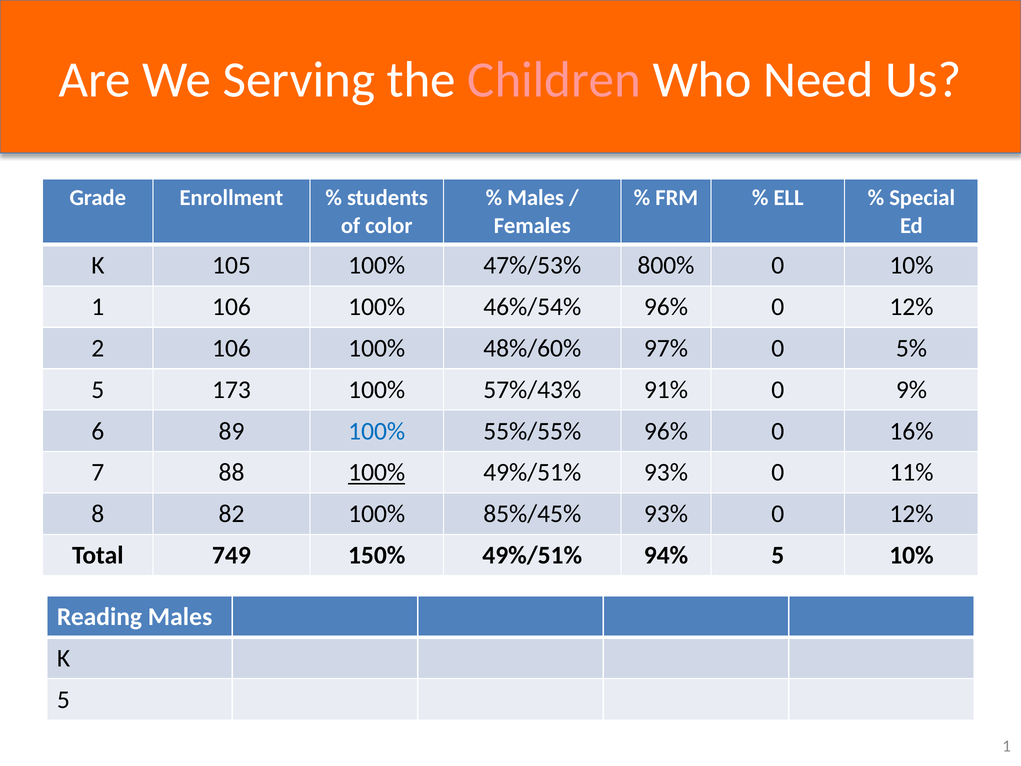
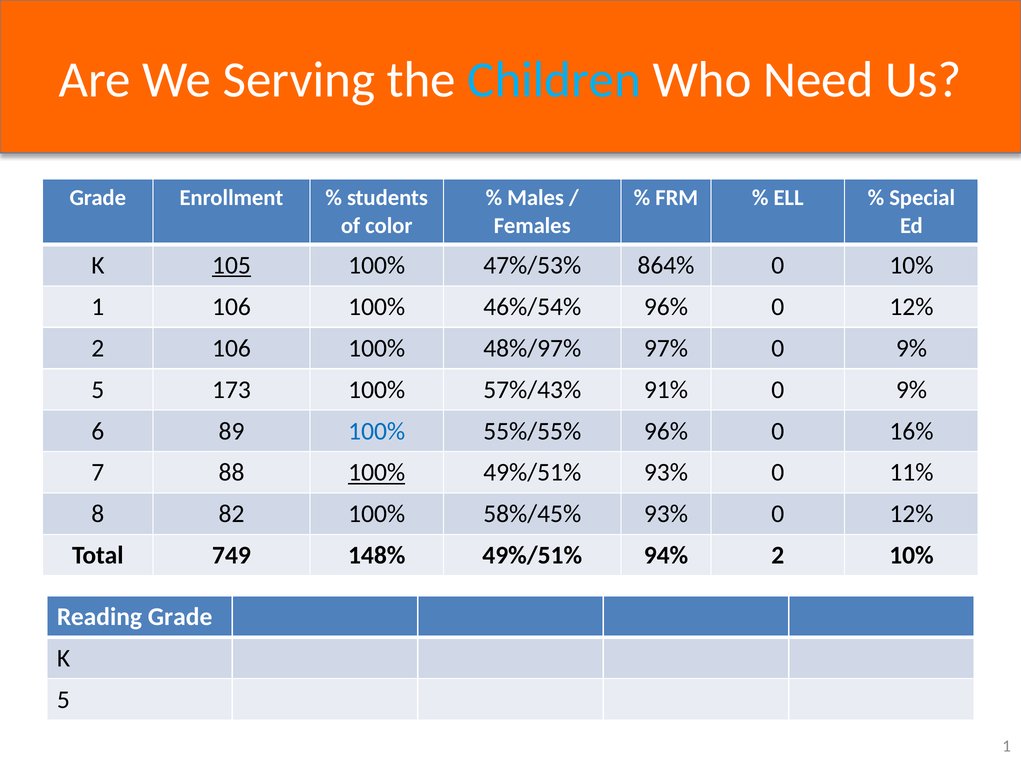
Children colour: pink -> light blue (554, 80)
105 underline: none -> present (231, 265)
800%: 800% -> 864% (666, 265)
48%/60%: 48%/60% -> 48%/97% (532, 348)
97% 0 5%: 5% -> 9% (911, 348)
85%/45%: 85%/45% -> 58%/45% (532, 514)
150%: 150% -> 148% (377, 555)
94% 5: 5 -> 2 (778, 555)
Reading Males: Males -> Grade (180, 617)
